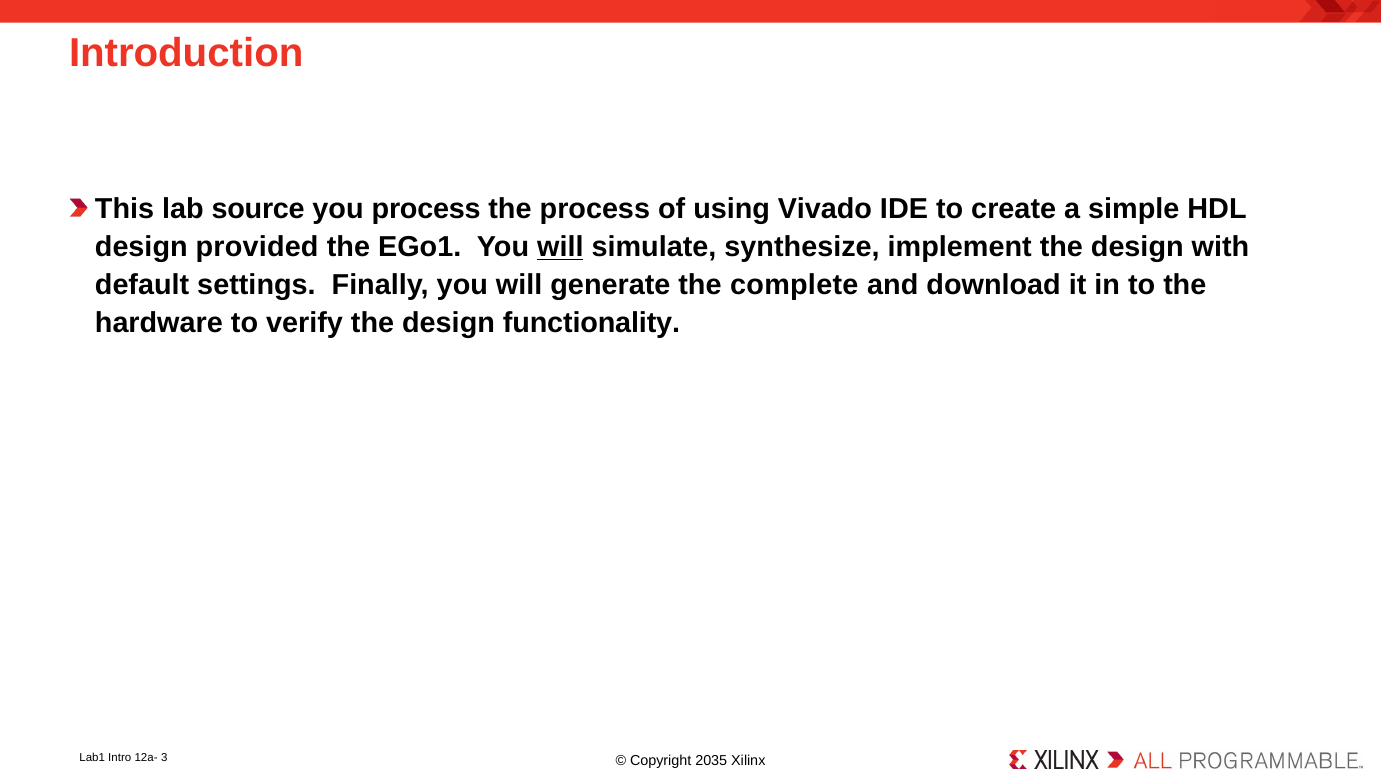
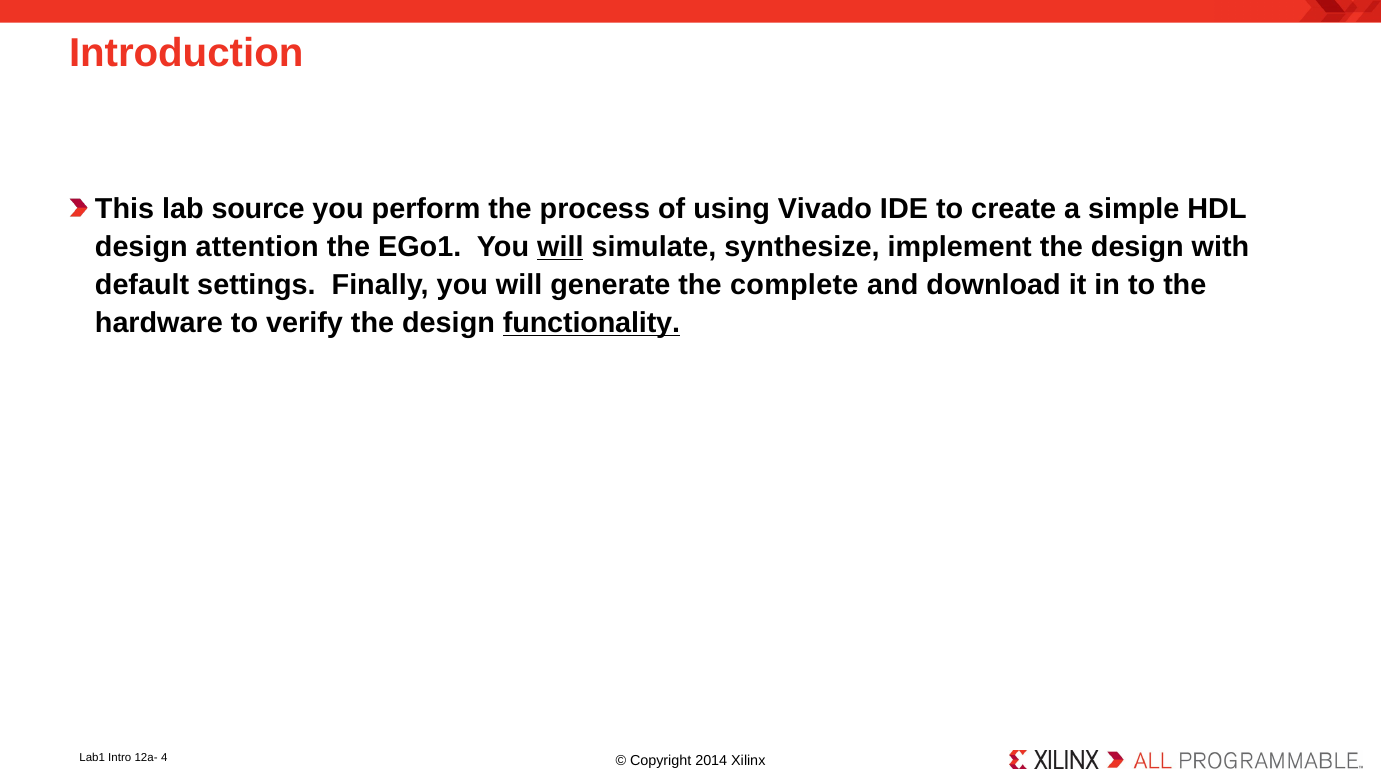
you process: process -> perform (426, 209)
provided: provided -> attention (257, 247)
functionality underline: none -> present (592, 323)
3: 3 -> 4 (164, 758)
2035: 2035 -> 2014 (711, 760)
